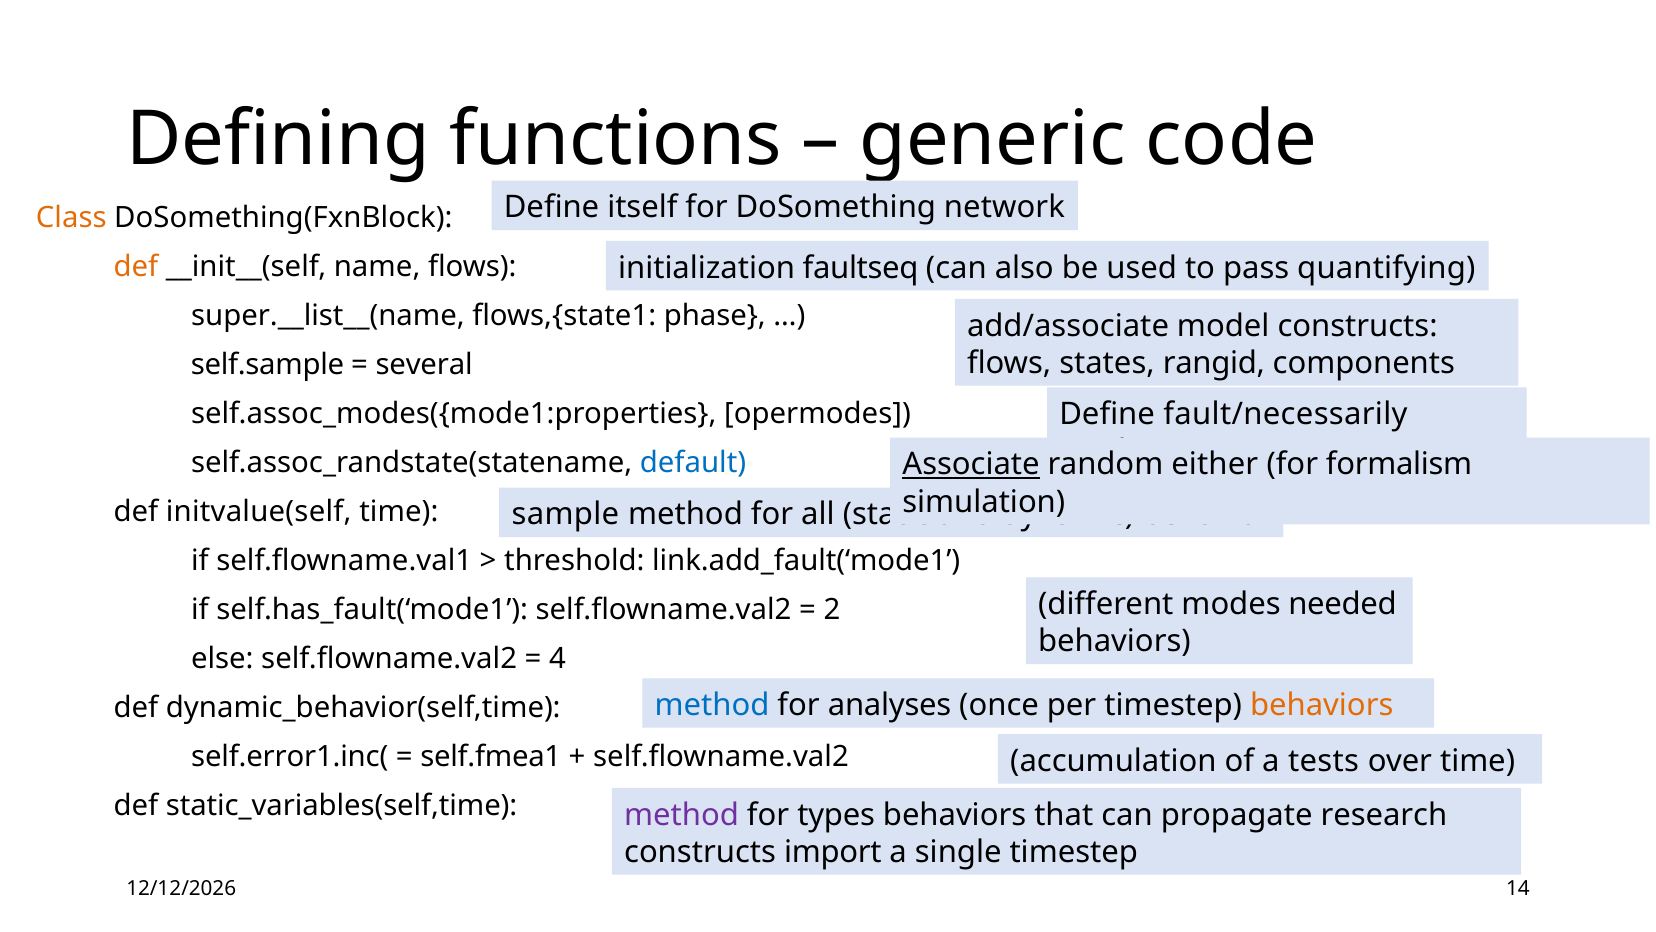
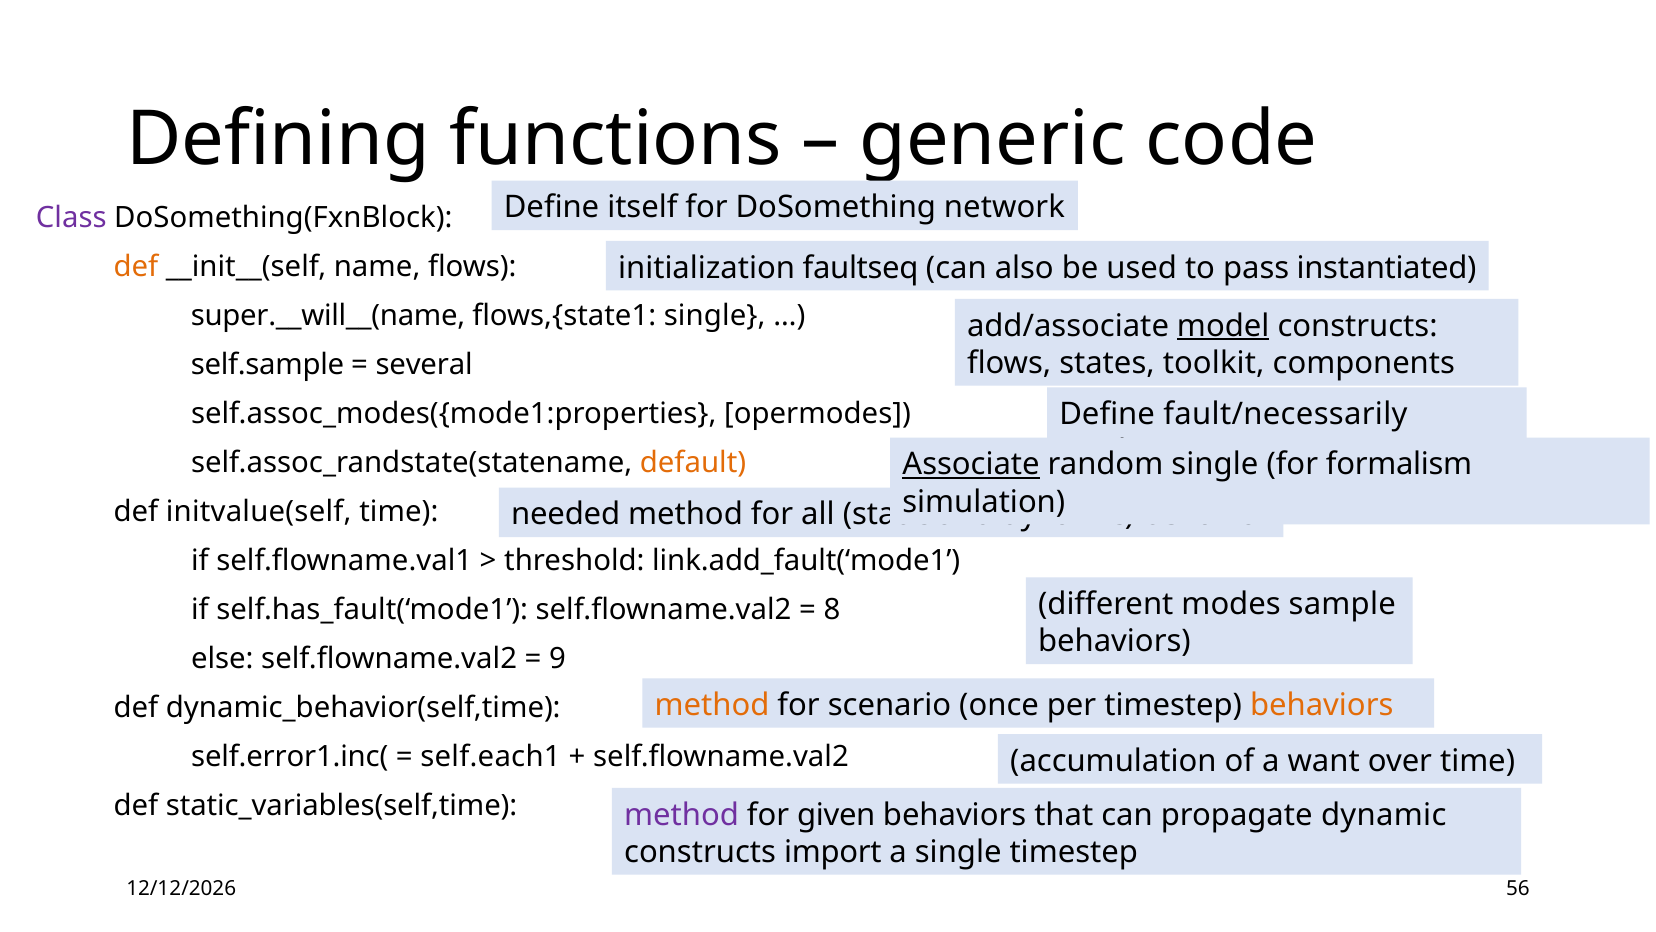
Class colour: orange -> purple (71, 218)
quantifying: quantifying -> instantiated (1387, 268)
super.__list__(name: super.__list__(name -> super.__will__(name (328, 316)
flows,{state1 phase: phase -> single (715, 316)
model underline: none -> present (1223, 326)
rangid: rangid -> toolkit (1214, 363)
default colour: blue -> orange (693, 463)
either: either -> single (1215, 464)
sample: sample -> needed (566, 514)
needed: needed -> sample (1342, 604)
2: 2 -> 8 (832, 609)
4: 4 -> 9 (558, 658)
method colour: blue -> orange (712, 705)
analyses: analyses -> scenario (889, 705)
self.fmea1: self.fmea1 -> self.each1 (491, 756)
tests: tests -> want (1324, 761)
types: types -> given (836, 814)
propagate research: research -> dynamic (1384, 814)
14: 14 -> 56 (1518, 888)
